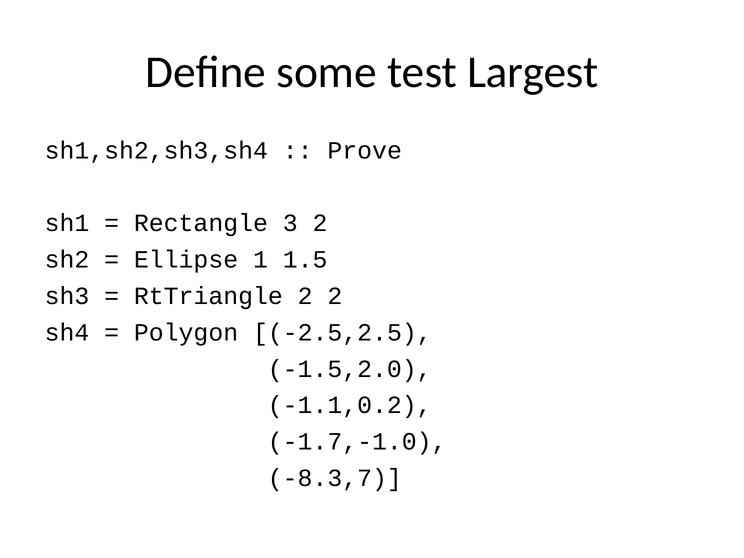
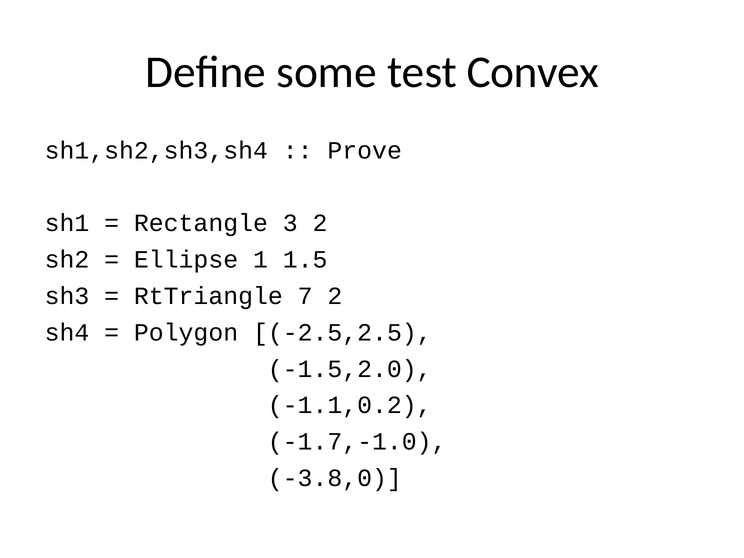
Largest: Largest -> Convex (533, 72)
RtTriangle 2: 2 -> 7 (305, 296)
-8.3,7: -8.3,7 -> -3.8,0 (335, 478)
